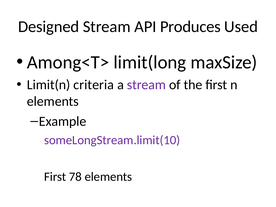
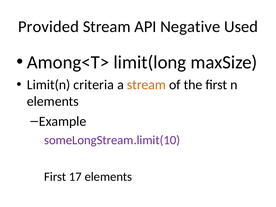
Designed: Designed -> Provided (48, 27)
Produces: Produces -> Negative (190, 27)
stream colour: purple -> orange (146, 85)
78: 78 -> 17 (75, 177)
